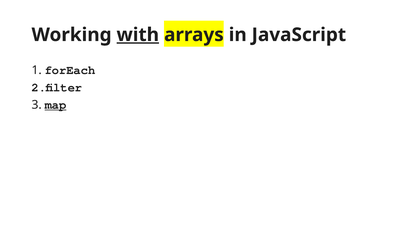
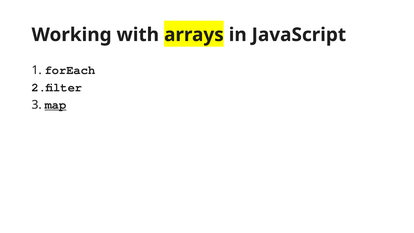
with underline: present -> none (138, 35)
